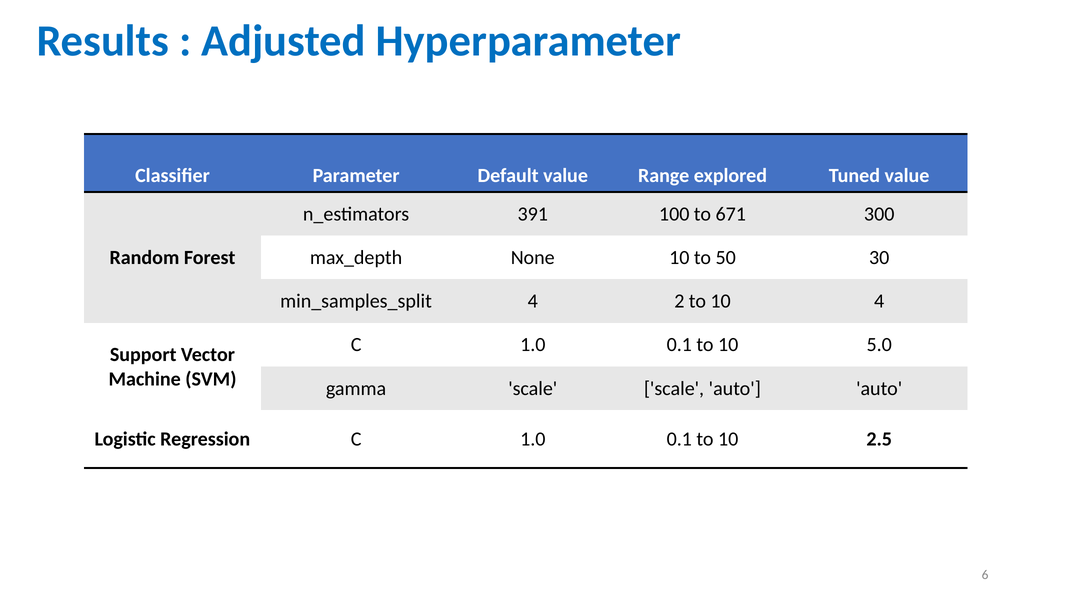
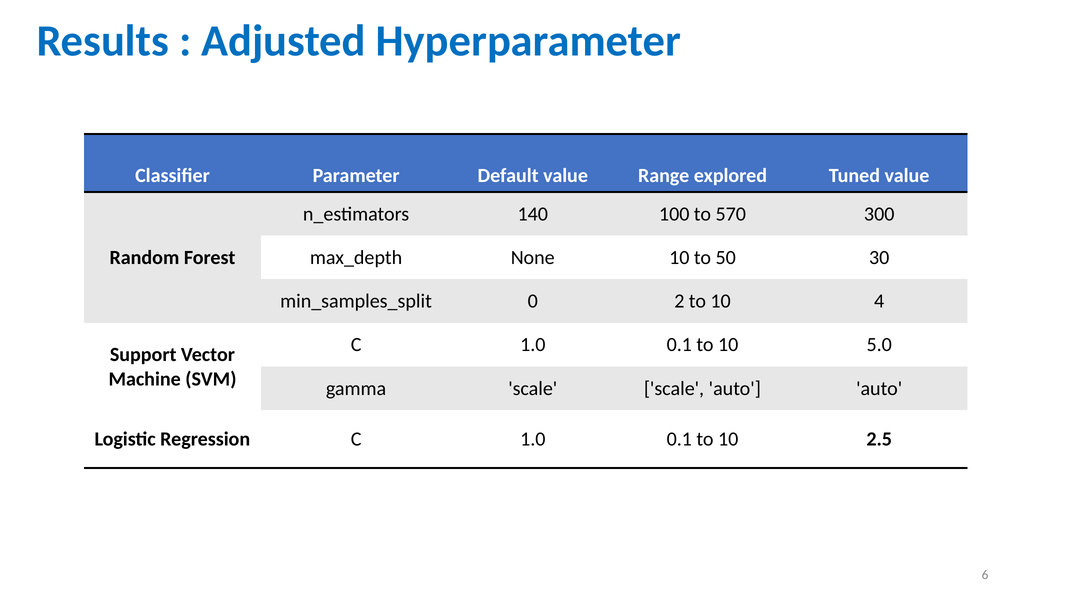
391: 391 -> 140 (533, 214)
671: 671 -> 570 (731, 214)
4: 4 -> 0 (533, 301)
